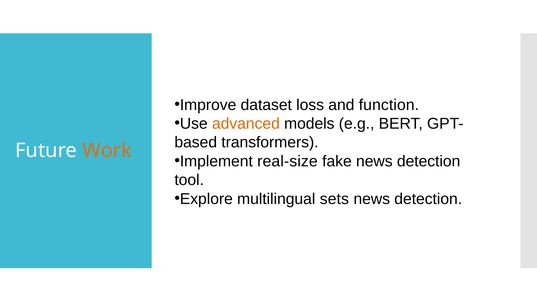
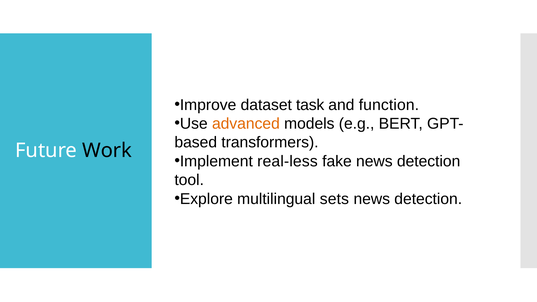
loss: loss -> task (310, 105)
Work colour: orange -> black (107, 151)
real-size: real-size -> real-less (287, 161)
